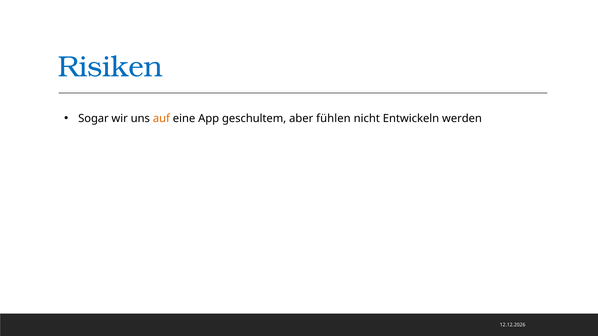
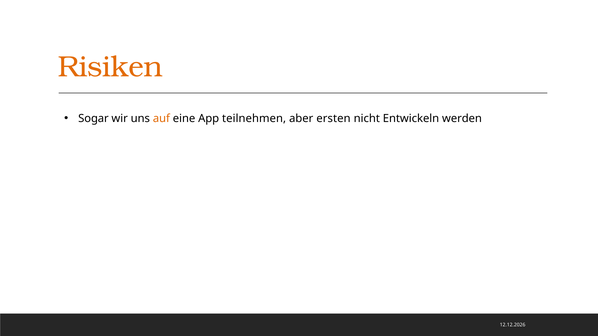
Risiken colour: blue -> orange (110, 67)
geschultem: geschultem -> teilnehmen (254, 119)
fühlen: fühlen -> ersten (333, 119)
